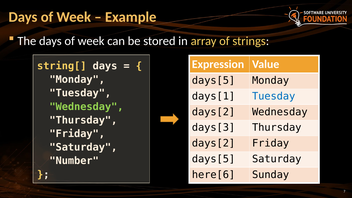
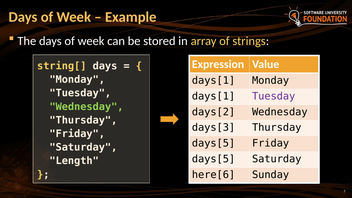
days[5: days[5 -> days[1 (214, 81)
Tuesday colour: blue -> purple (274, 96)
days[2: days[2 -> days[5 (214, 143)
Number: Number -> Length (74, 161)
